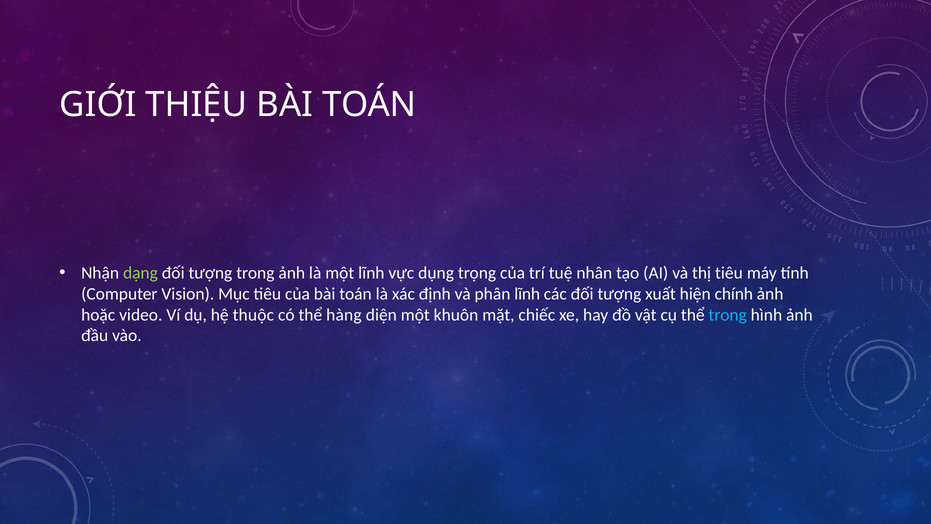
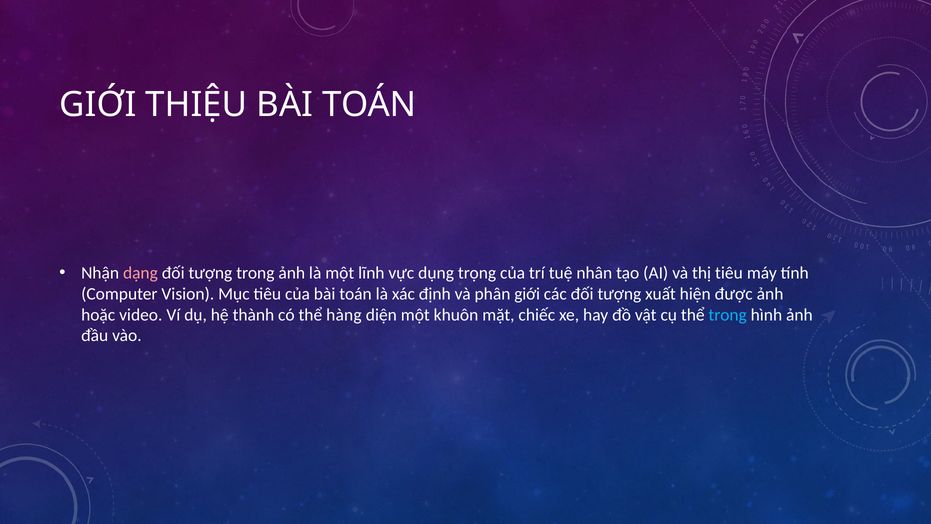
dạng colour: light green -> pink (140, 273)
phân lĩnh: lĩnh -> giới (527, 294)
chính: chính -> được (734, 294)
thuộc: thuộc -> thành (253, 315)
